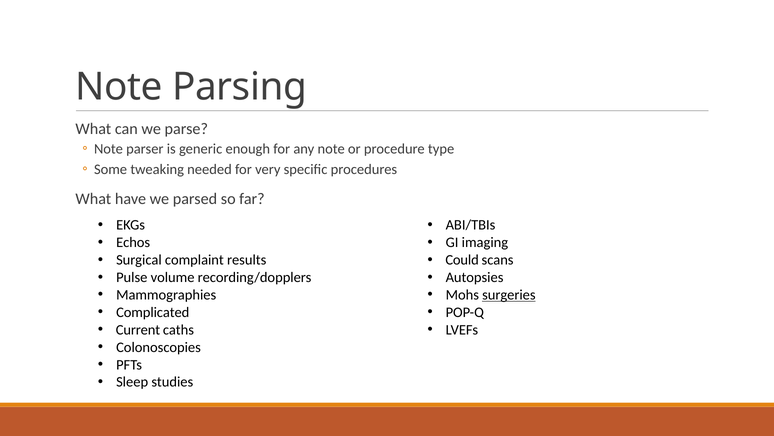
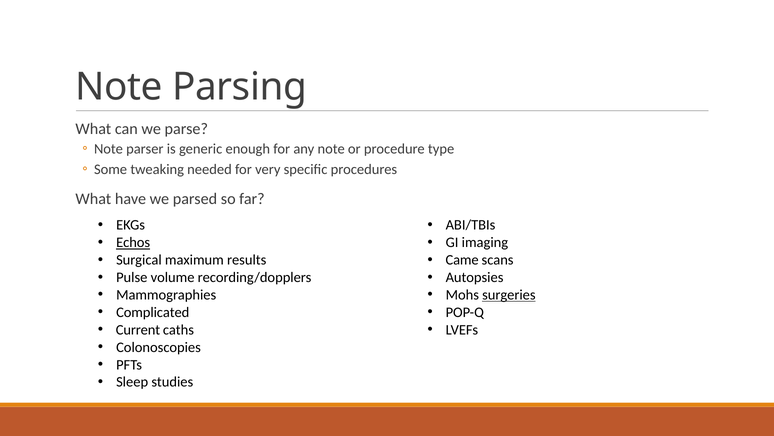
Echos underline: none -> present (133, 242)
complaint: complaint -> maximum (194, 260)
Could: Could -> Came (462, 260)
